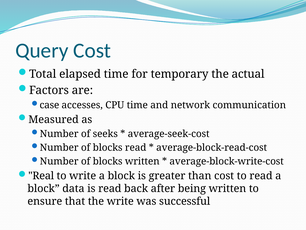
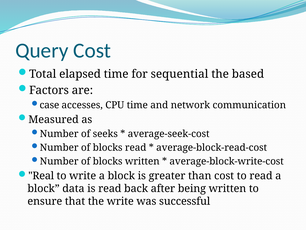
temporary: temporary -> sequential (180, 74)
actual: actual -> based (248, 74)
